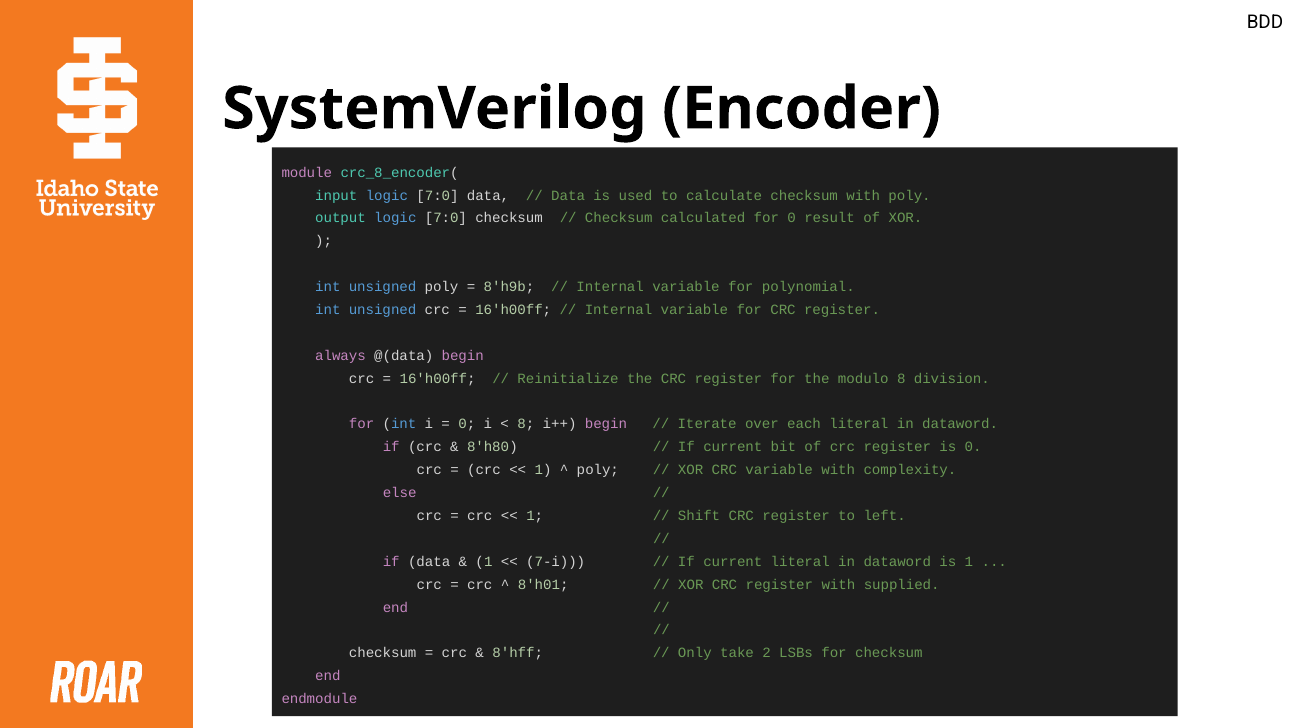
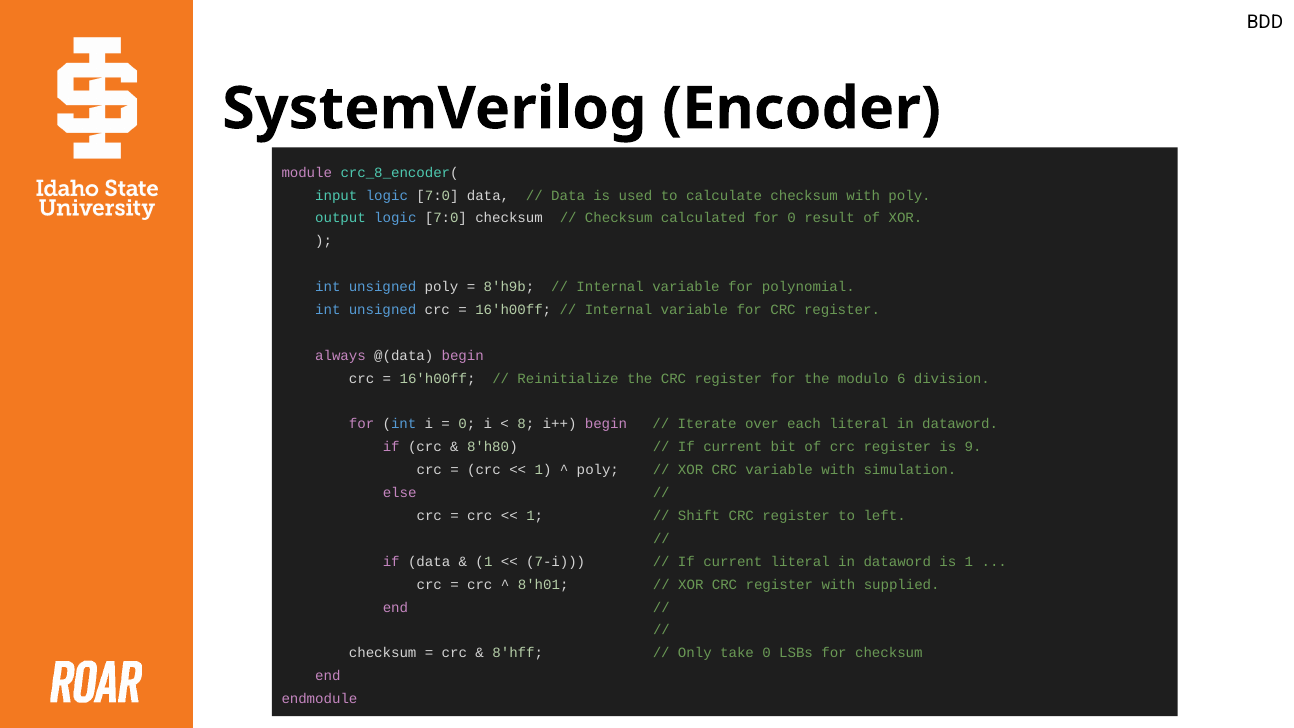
modulo 8: 8 -> 6 (901, 378)
is 0: 0 -> 9 (973, 447)
complexity: complexity -> simulation (910, 470)
take 2: 2 -> 0 (767, 653)
